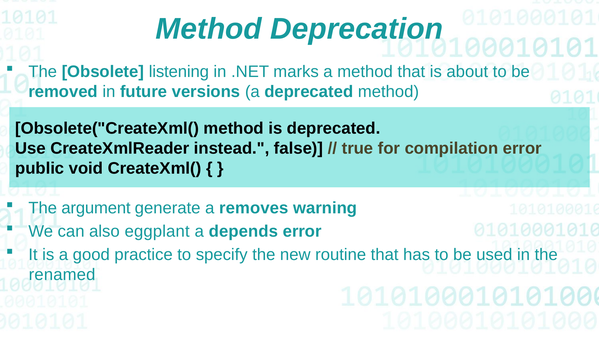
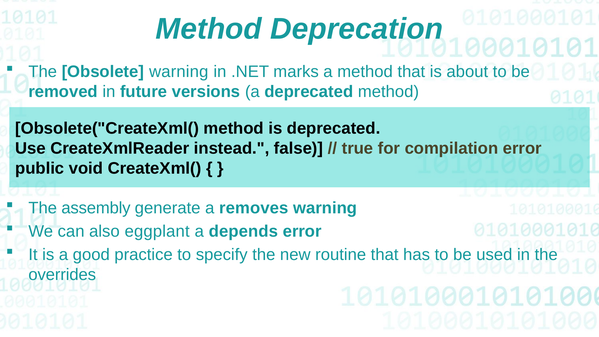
Obsolete listening: listening -> warning (179, 72)
argument: argument -> assembly (96, 208)
renamed: renamed -> overrides (62, 275)
